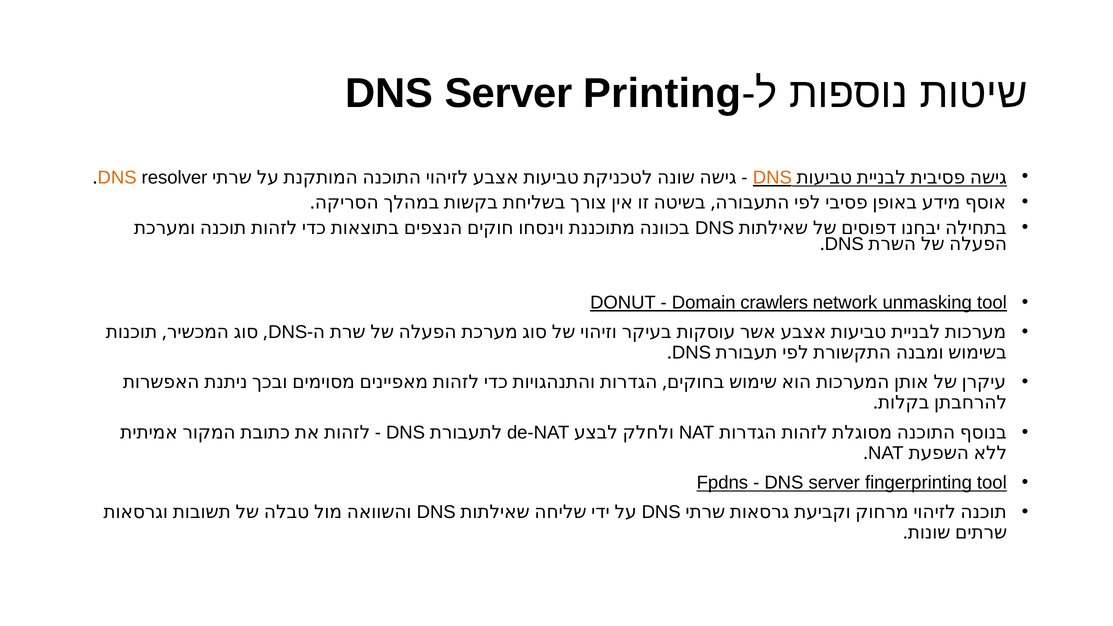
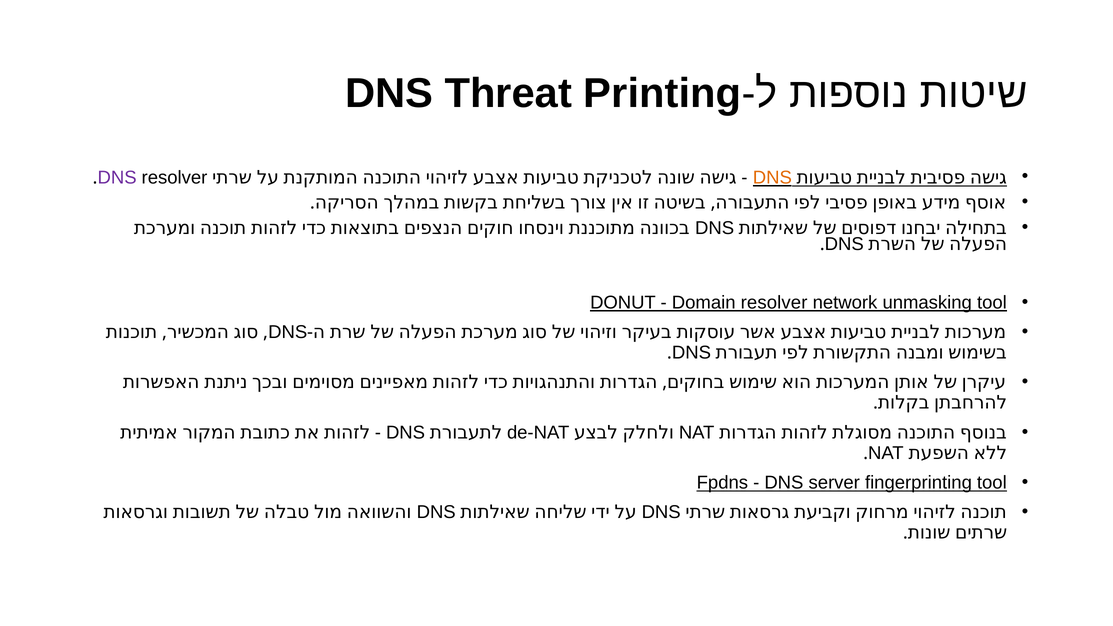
Server: Server -> Threat (508, 94)
DNS colour: orange -> purple (117, 178)
Domain crawlers: crawlers -> resolver (774, 303)
